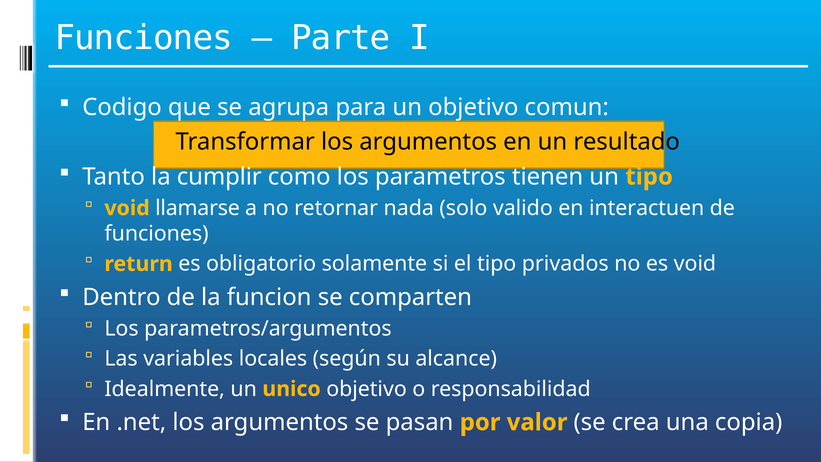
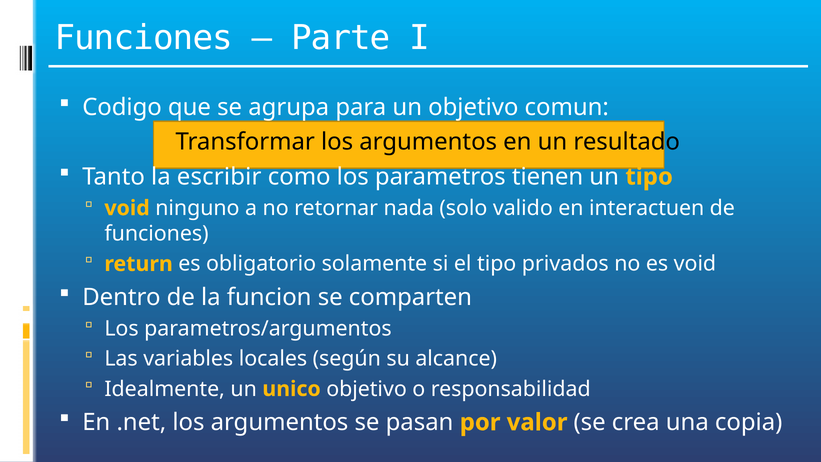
cumplir: cumplir -> escribir (219, 177)
llamarse: llamarse -> ninguno (197, 208)
